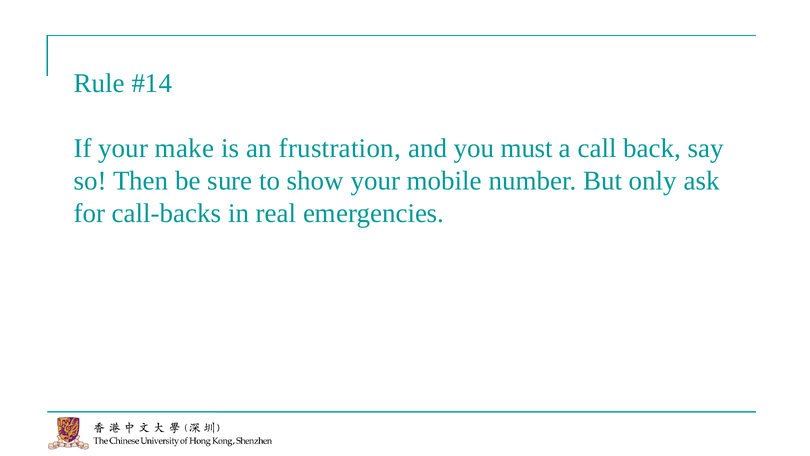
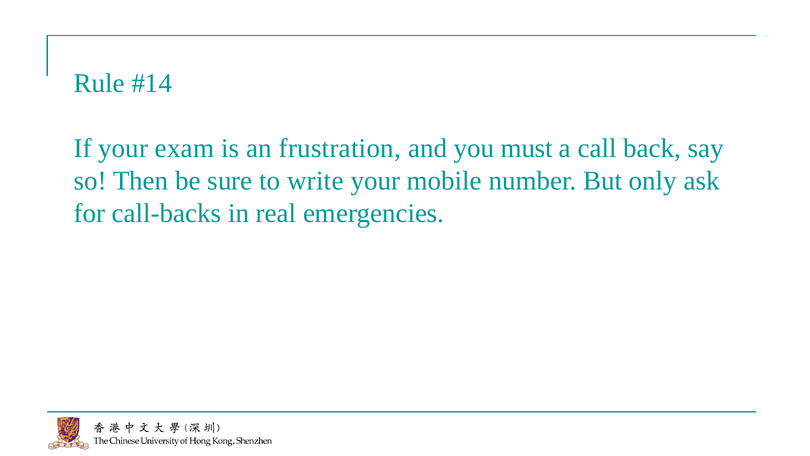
make: make -> exam (185, 148)
show: show -> write (315, 181)
